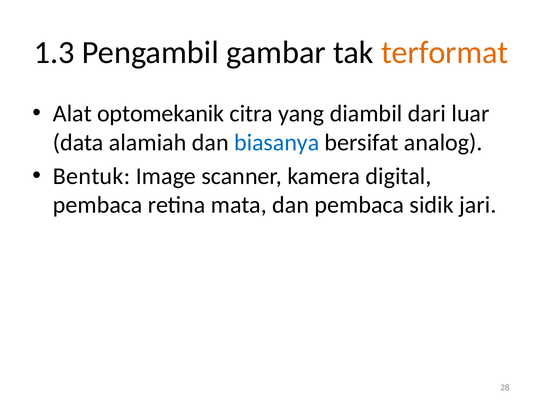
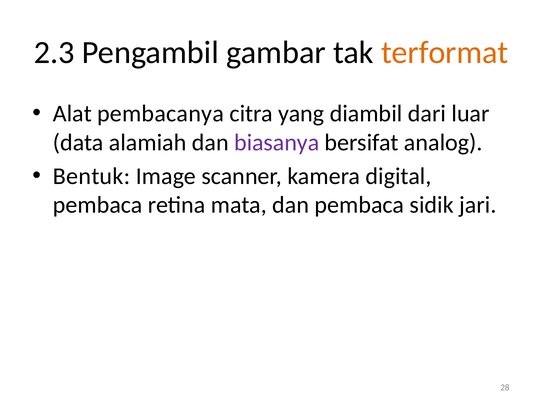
1.3: 1.3 -> 2.3 (54, 52)
optomekanik: optomekanik -> pembacanya (161, 114)
biasanya colour: blue -> purple (277, 143)
